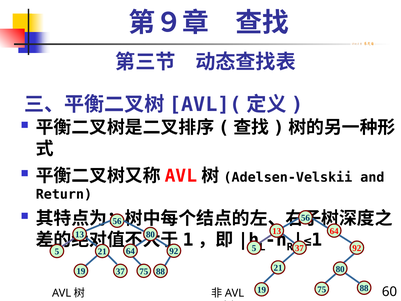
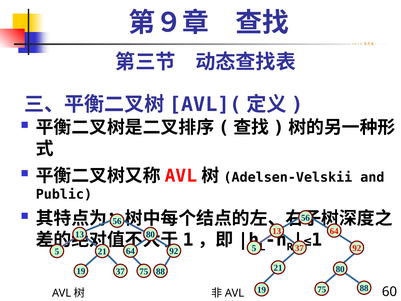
Return: Return -> Public (64, 194)
